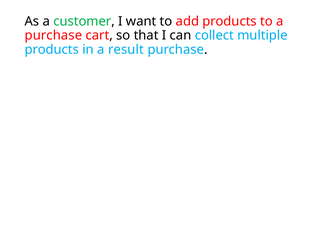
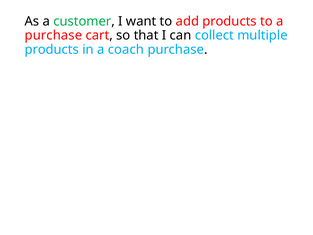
result: result -> coach (126, 49)
